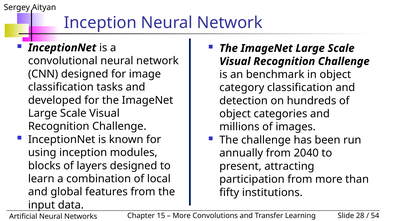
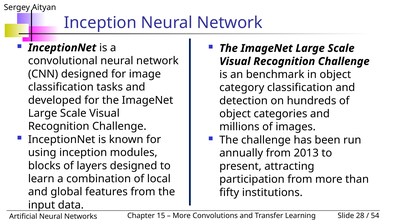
2040: 2040 -> 2013 (306, 153)
